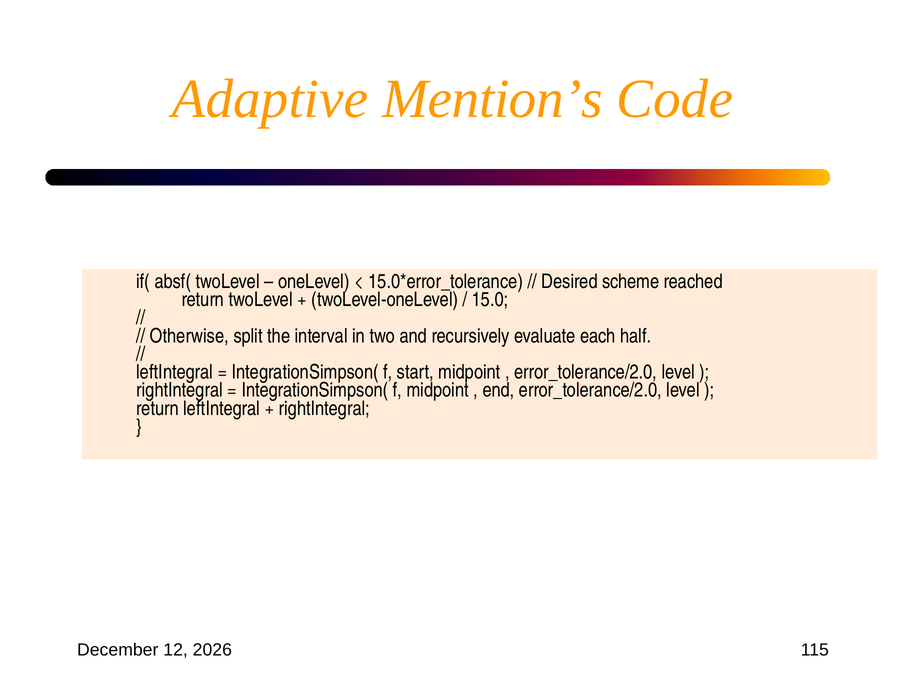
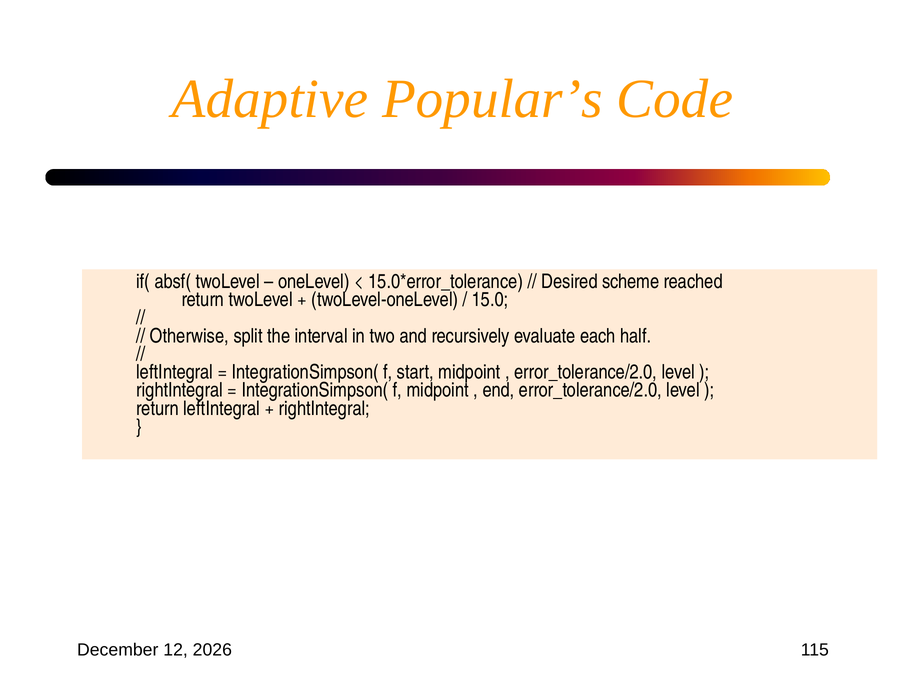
Mention’s: Mention’s -> Popular’s (492, 99)
